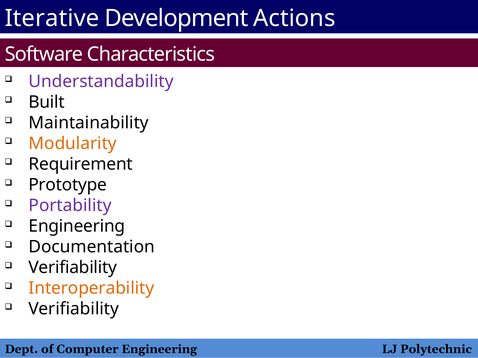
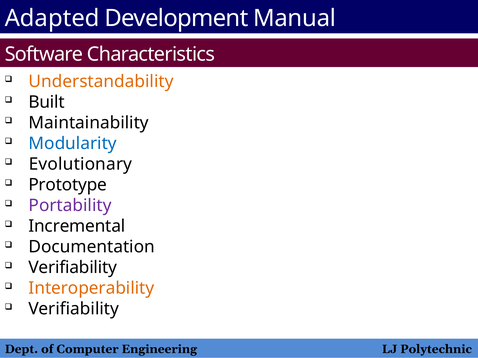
Iterative: Iterative -> Adapted (52, 18)
Actions: Actions -> Manual (295, 18)
Understandability colour: purple -> orange (101, 82)
Modularity colour: orange -> blue (73, 144)
Requirement: Requirement -> Evolutionary (80, 164)
Engineering: Engineering -> Incremental (77, 227)
